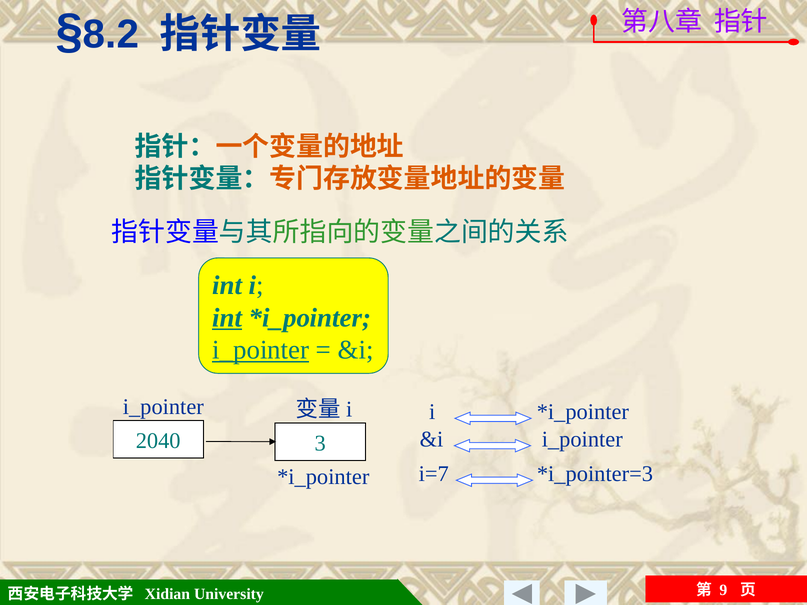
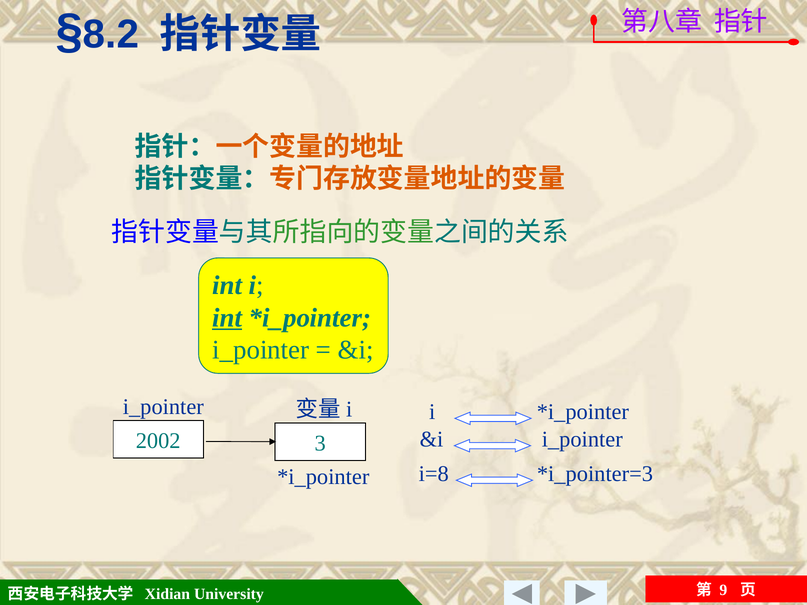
i_pointer underline: present -> none (261, 350)
2040: 2040 -> 2002 (158, 441)
i=7: i=7 -> i=8 (434, 474)
